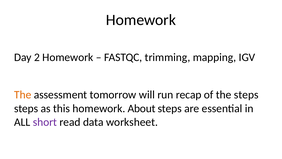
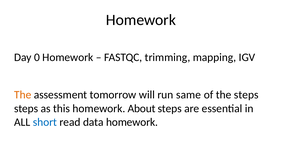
2: 2 -> 0 (37, 57)
recap: recap -> same (189, 95)
short colour: purple -> blue (45, 122)
data worksheet: worksheet -> homework (132, 122)
